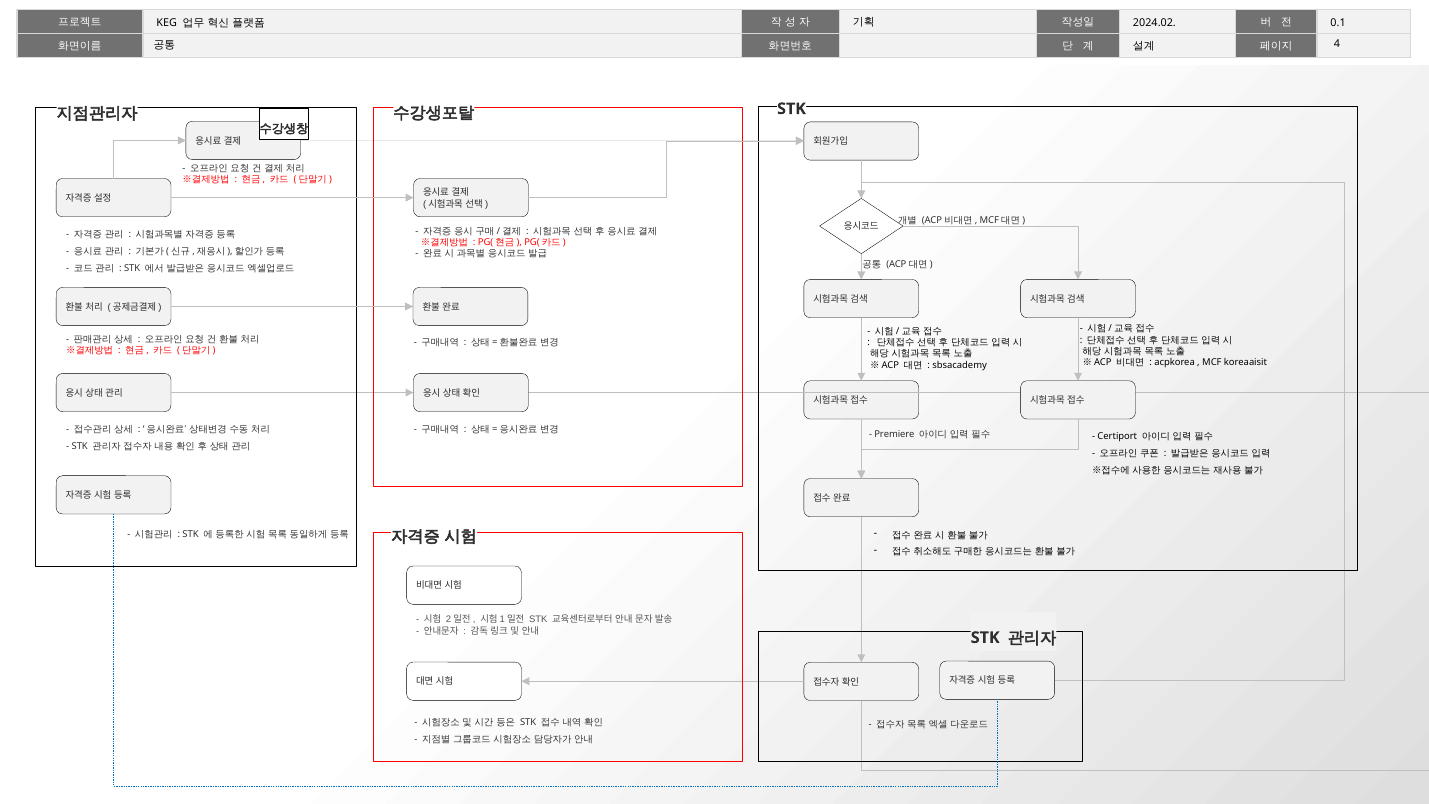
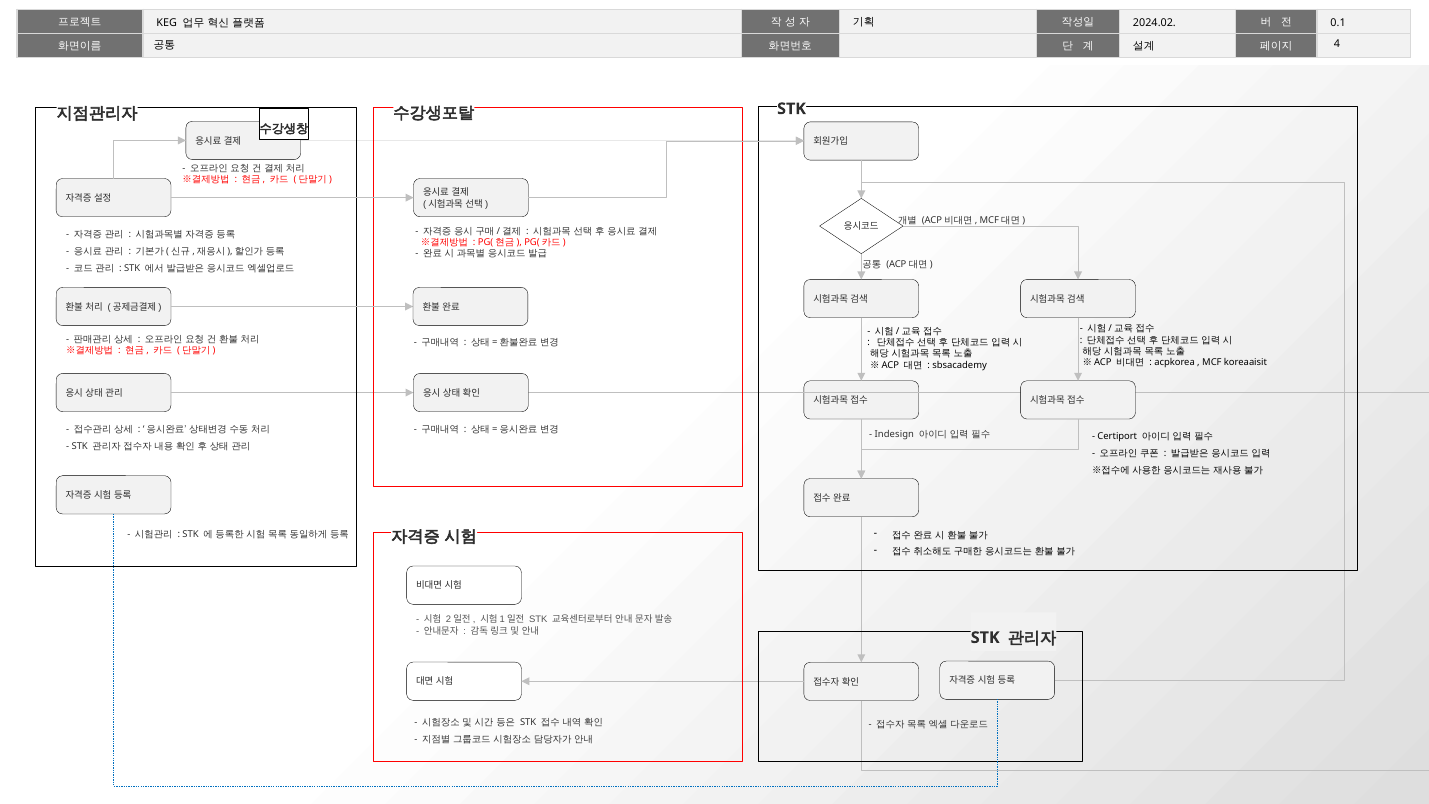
Premiere: Premiere -> Indesign (894, 434)
